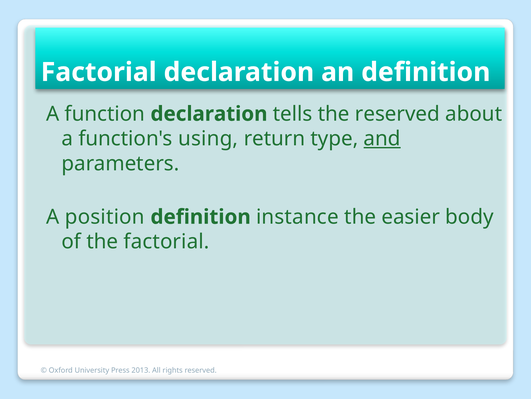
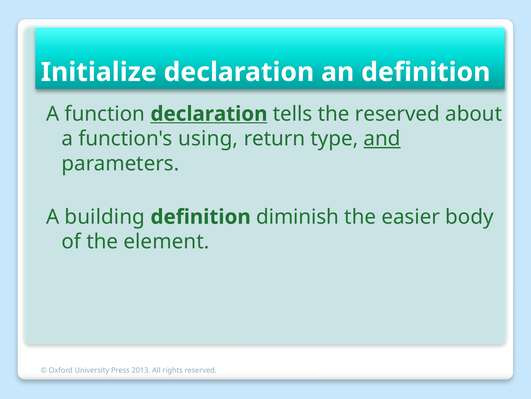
Factorial: Factorial -> Initialize (99, 72)
declaration underline: none -> present (209, 114)
position: position -> building (105, 217)
instance: instance -> diminish (298, 217)
the factorial: factorial -> element (166, 241)
